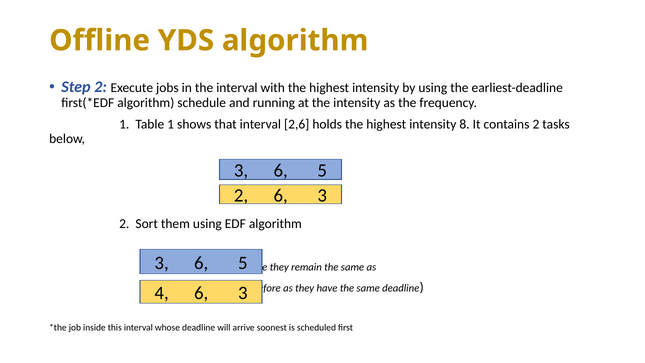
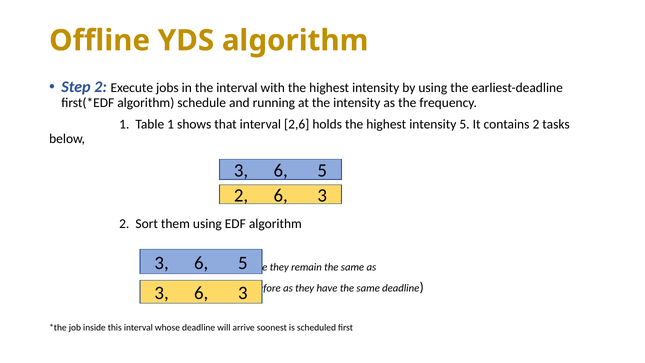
intensity 8: 8 -> 5 (465, 124)
4: 4 -> 3 (162, 293)
